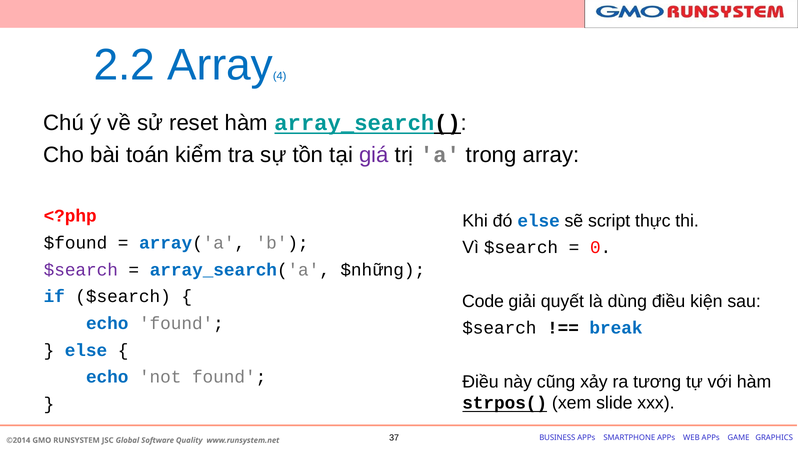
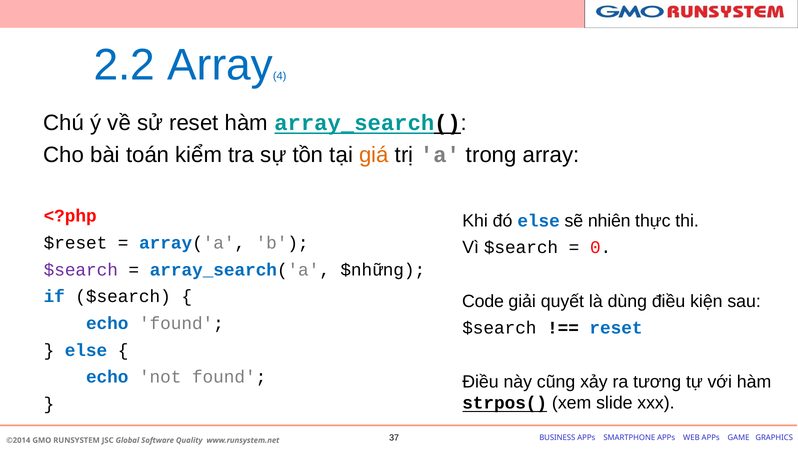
giá colour: purple -> orange (374, 155)
script: script -> nhiên (609, 221)
$found: $found -> $reset (76, 243)
break: break -> reset (616, 328)
